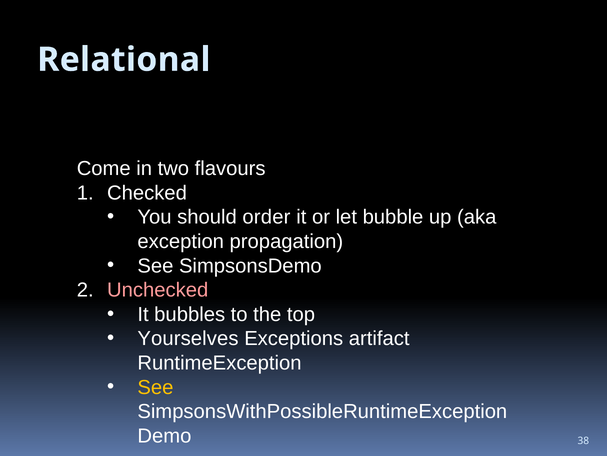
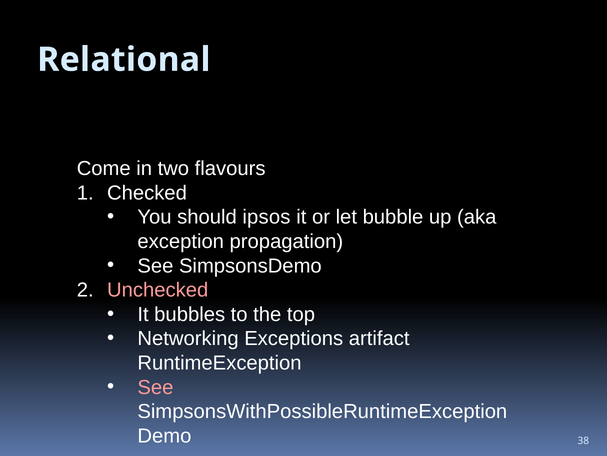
order: order -> ipsos (266, 217)
Yourselves: Yourselves -> Networking (188, 338)
See colour: yellow -> pink (155, 387)
